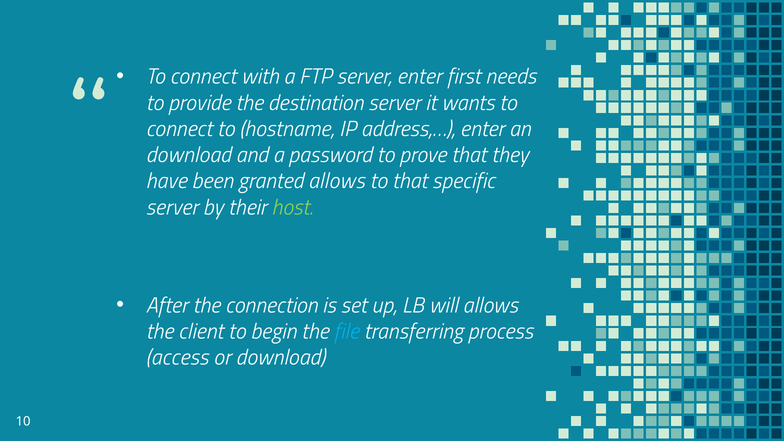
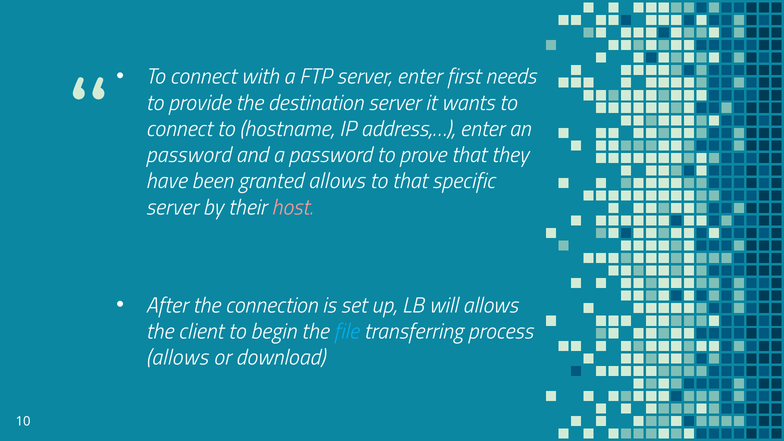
download: download -> password (188, 155)
host colour: light green -> pink (292, 207)
access: access -> allows (177, 358)
